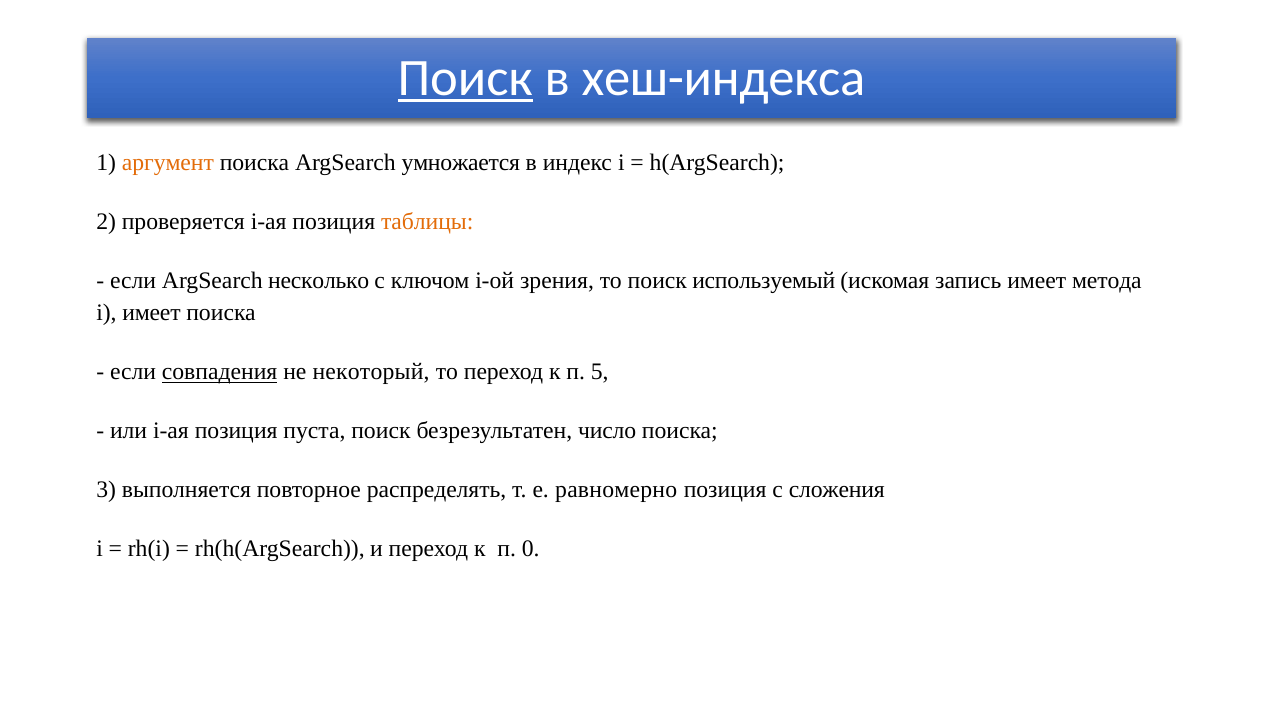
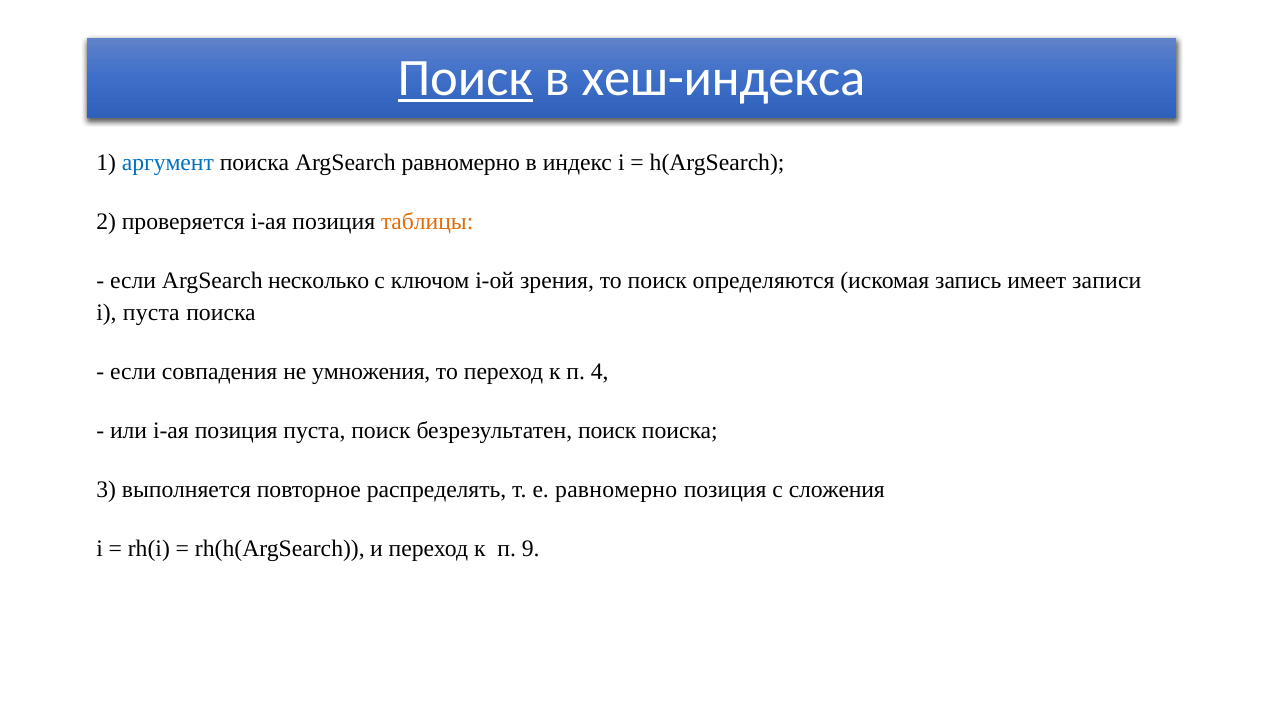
аргумент colour: orange -> blue (168, 163)
ArgSearch умножается: умножается -> равномерно (461, 163)
используемый: используемый -> определяются (764, 281)
метода: метода -> записи (1107, 281)
i имеет: имеет -> пуста (151, 313)
совпадения underline: present -> none (220, 372)
некоторый: некоторый -> умножения (371, 372)
5: 5 -> 4 (600, 372)
безрезультатен число: число -> поиск (607, 431)
0: 0 -> 9 (531, 549)
